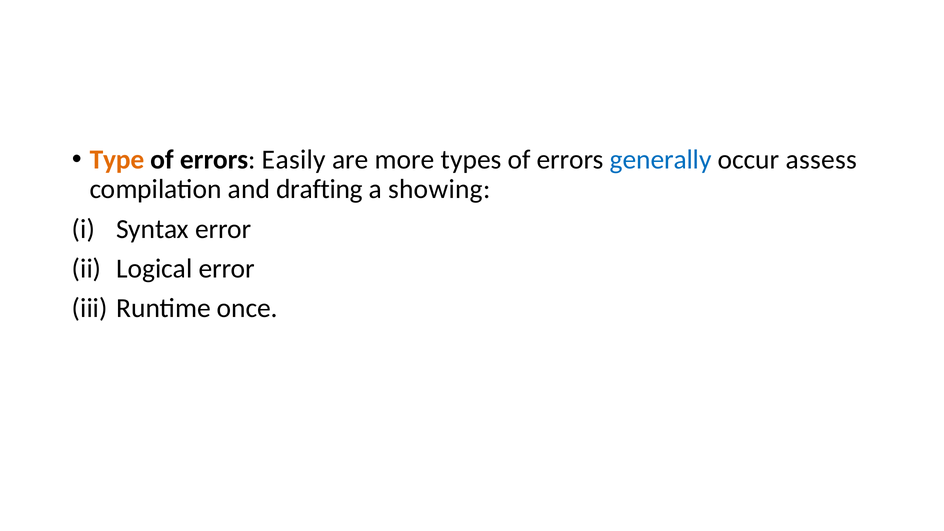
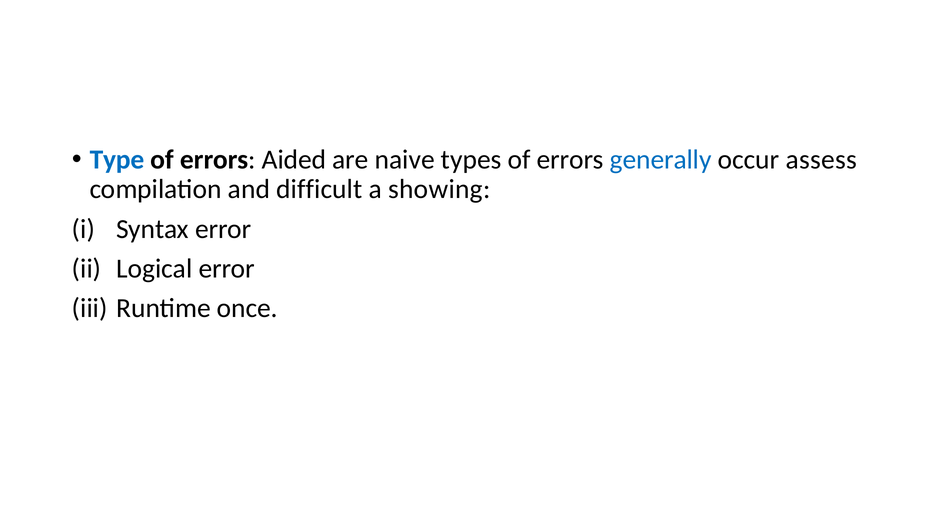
Type colour: orange -> blue (117, 160)
Easily: Easily -> Aided (294, 160)
more: more -> naive (405, 160)
drafting: drafting -> difficult (319, 189)
